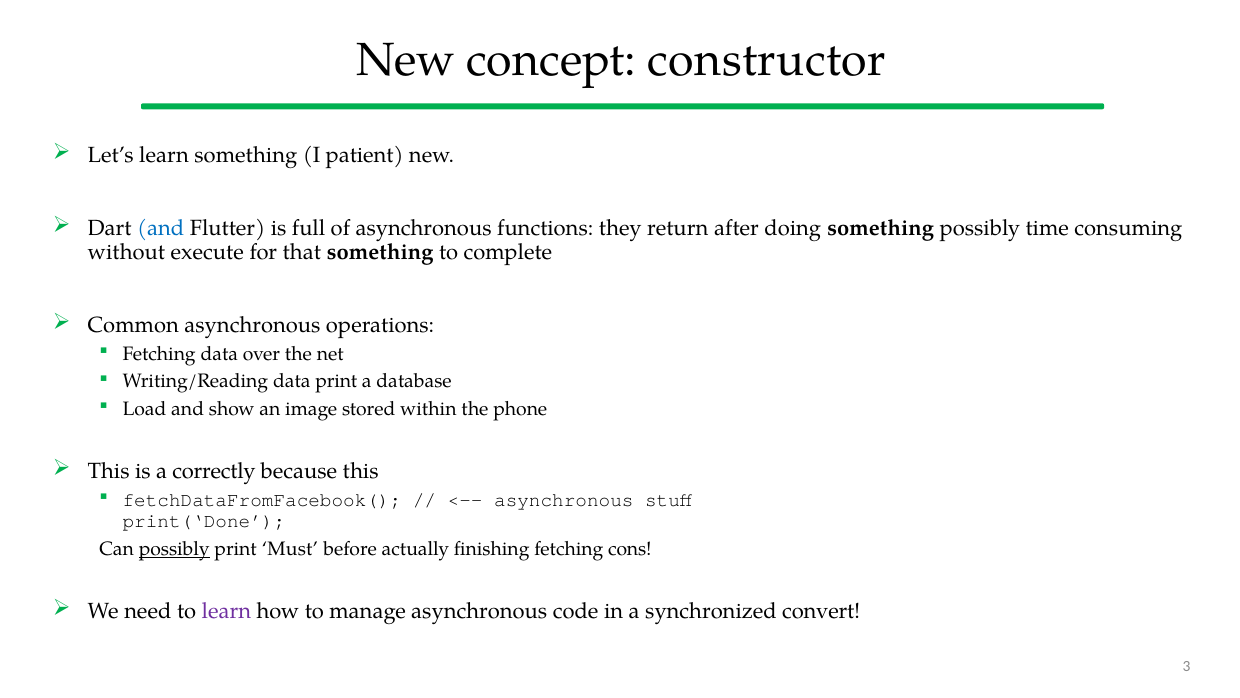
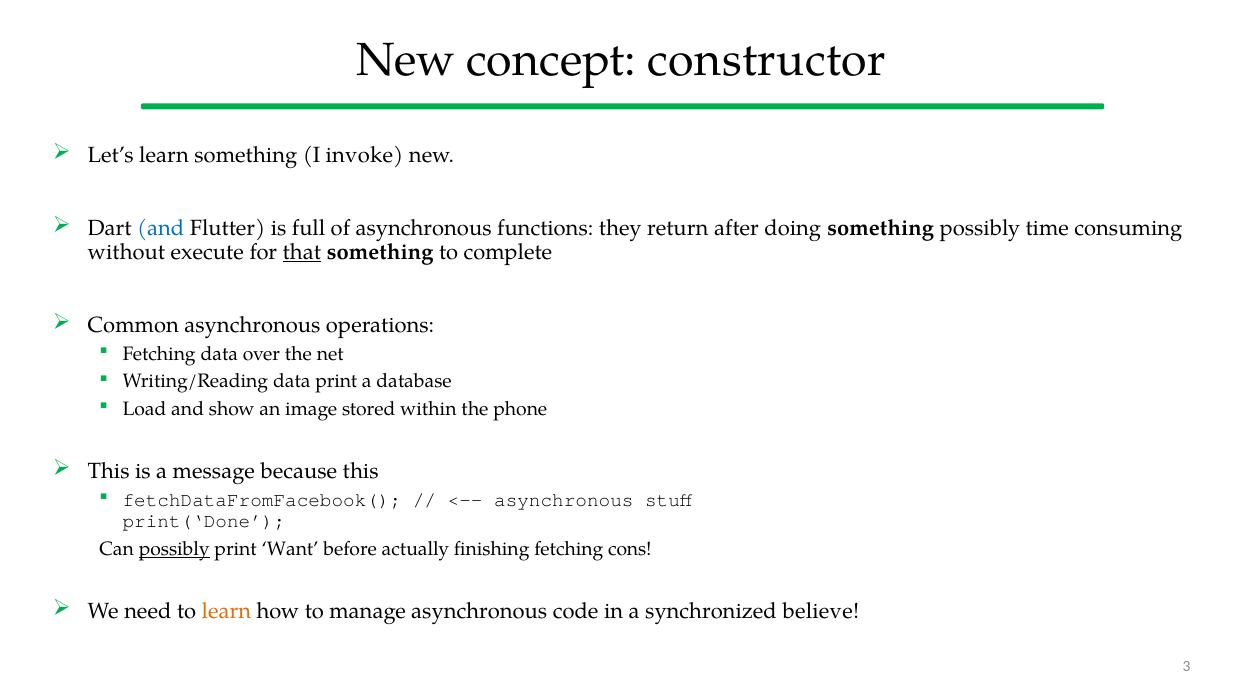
patient: patient -> invoke (364, 155)
that underline: none -> present (302, 252)
correctly: correctly -> message (214, 471)
Must: Must -> Want (290, 548)
learn colour: purple -> orange (226, 611)
convert: convert -> believe (821, 611)
